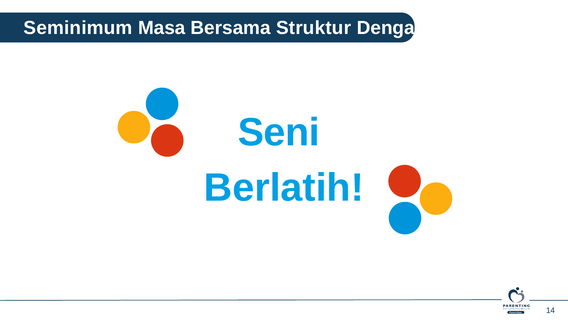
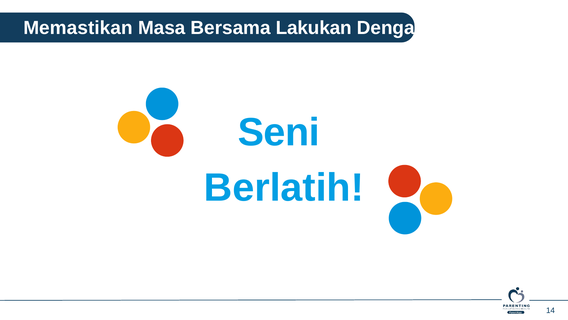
Seminimum: Seminimum -> Memastikan (78, 28)
Struktur: Struktur -> Lakukan (314, 28)
